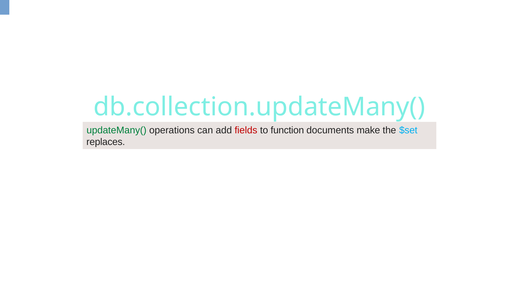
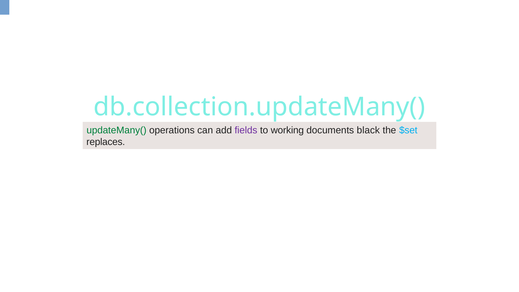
fields colour: red -> purple (246, 130)
function: function -> working (287, 130)
make: make -> black (368, 130)
